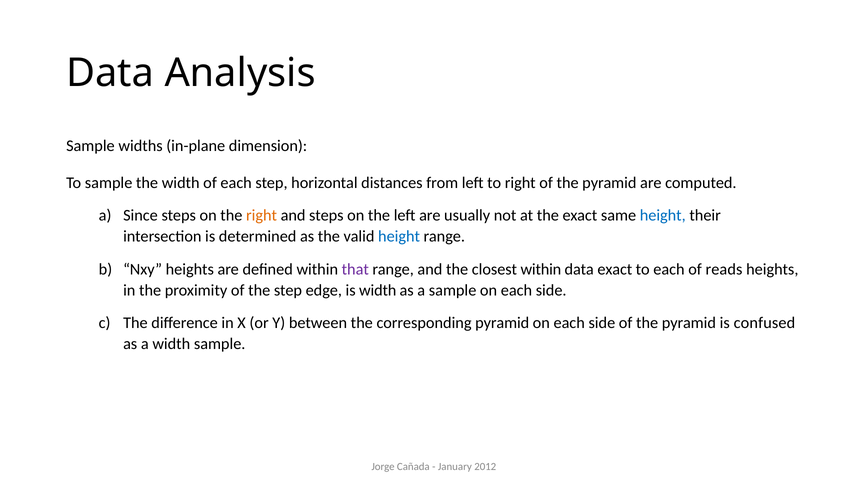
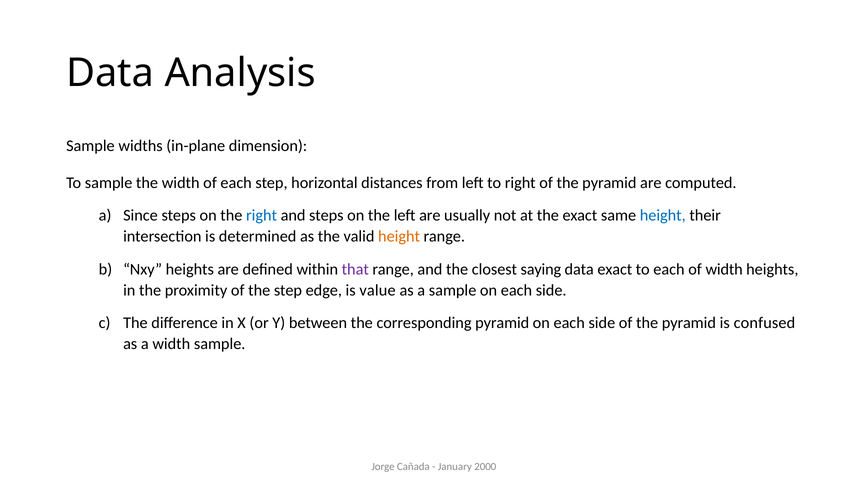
right colour: orange -> blue (262, 215)
height colour: blue -> orange (399, 236)
closest within: within -> saying (541, 269)
of reads: reads -> width (724, 269)
is width: width -> value (378, 290)
2012: 2012 -> 2000 (485, 466)
